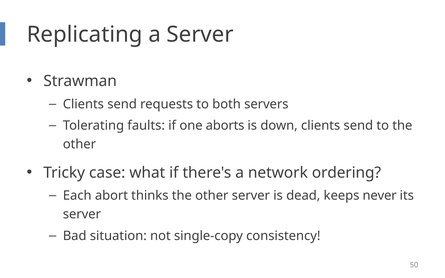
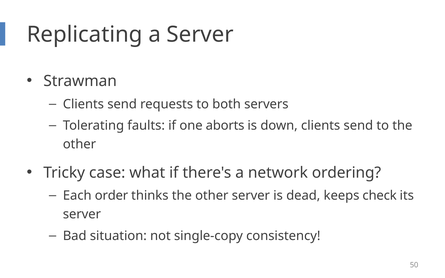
abort: abort -> order (111, 196)
never: never -> check (380, 196)
